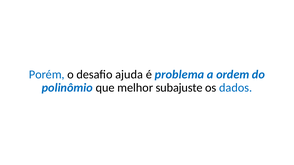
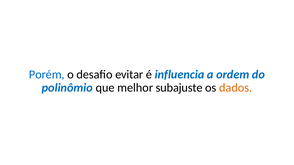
ajuda: ajuda -> evitar (129, 75)
problema: problema -> influencia (180, 75)
dados colour: blue -> orange (236, 88)
